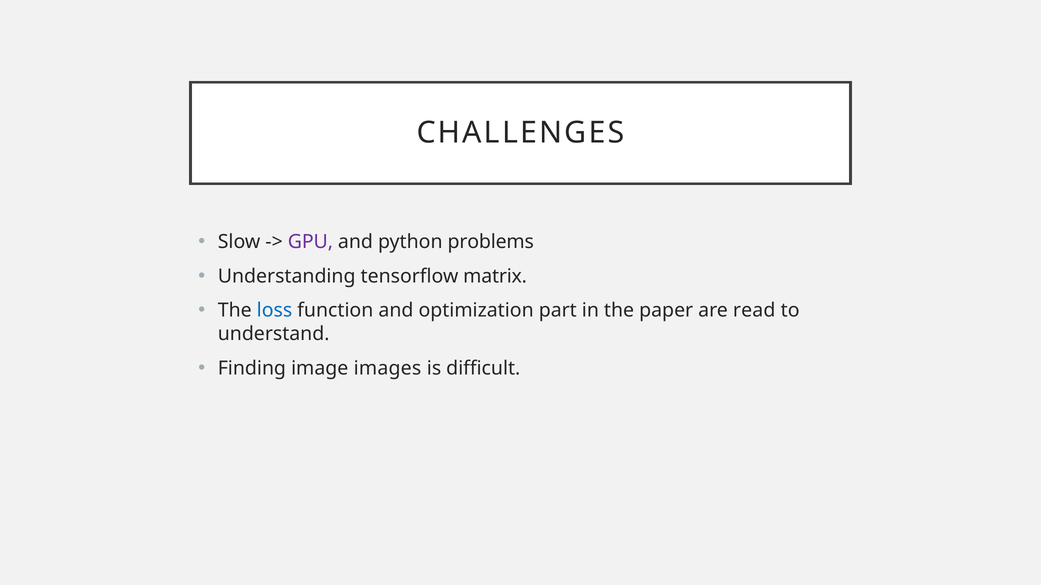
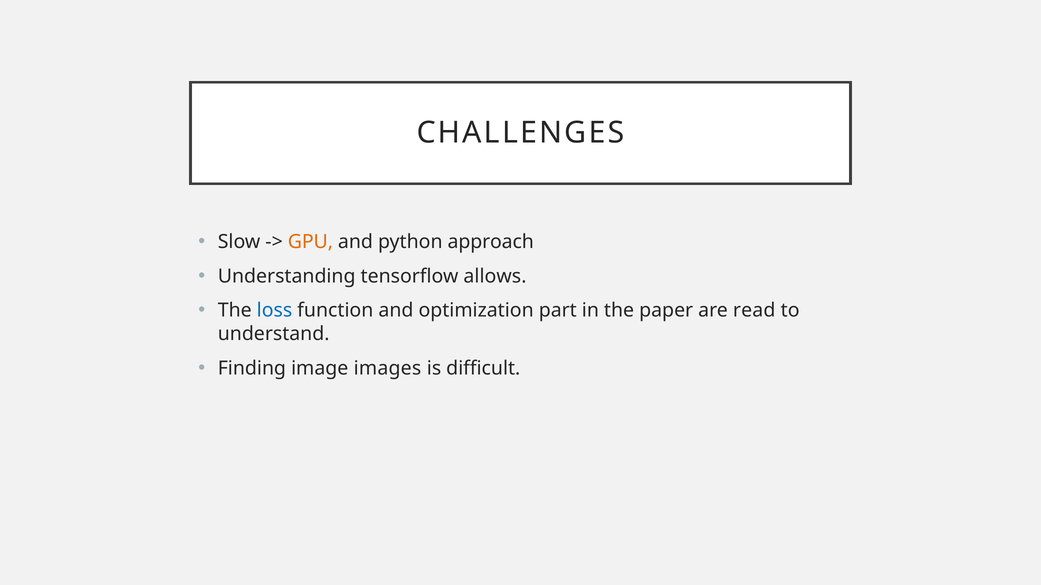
GPU colour: purple -> orange (310, 242)
problems: problems -> approach (491, 242)
matrix: matrix -> allows (495, 277)
